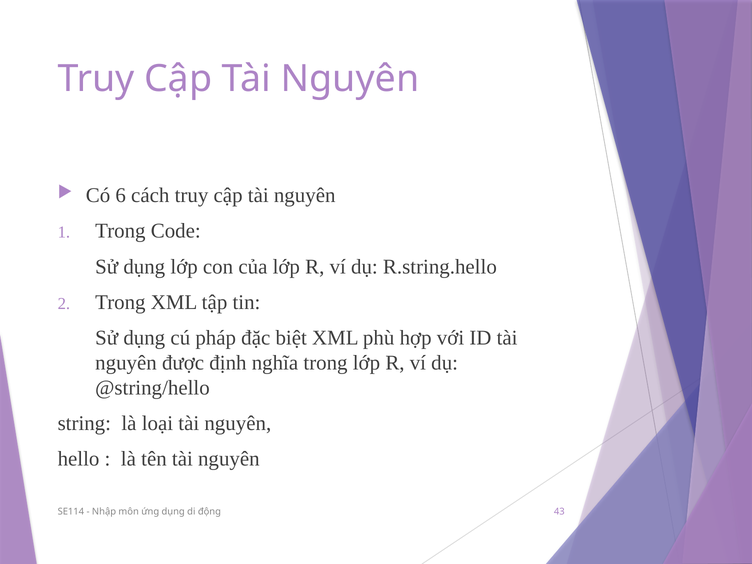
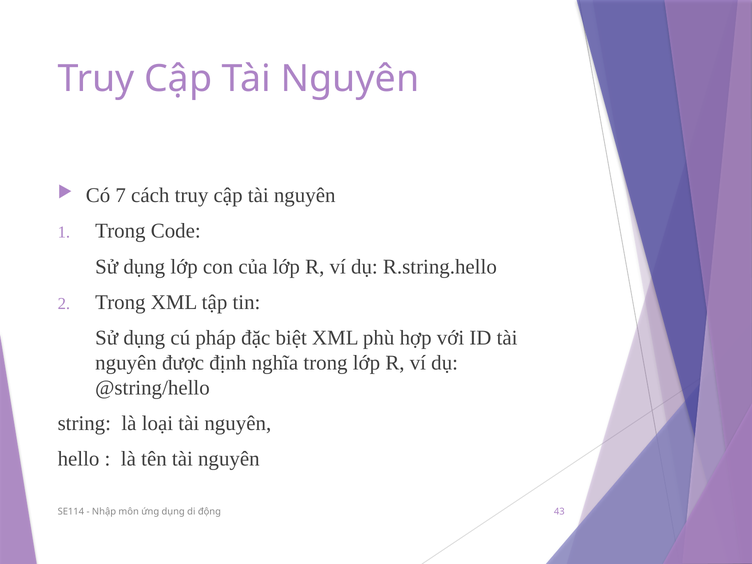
6: 6 -> 7 (121, 195)
